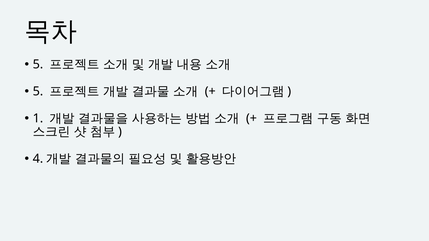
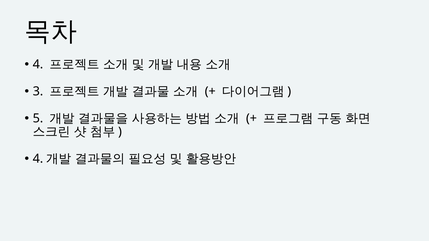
5: 5 -> 4 (38, 65)
5: 5 -> 3 (38, 92)
1: 1 -> 5 (38, 119)
